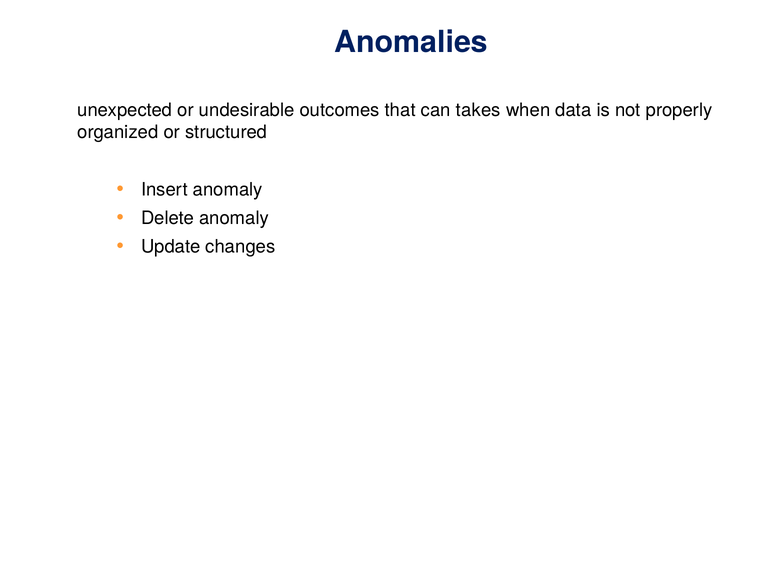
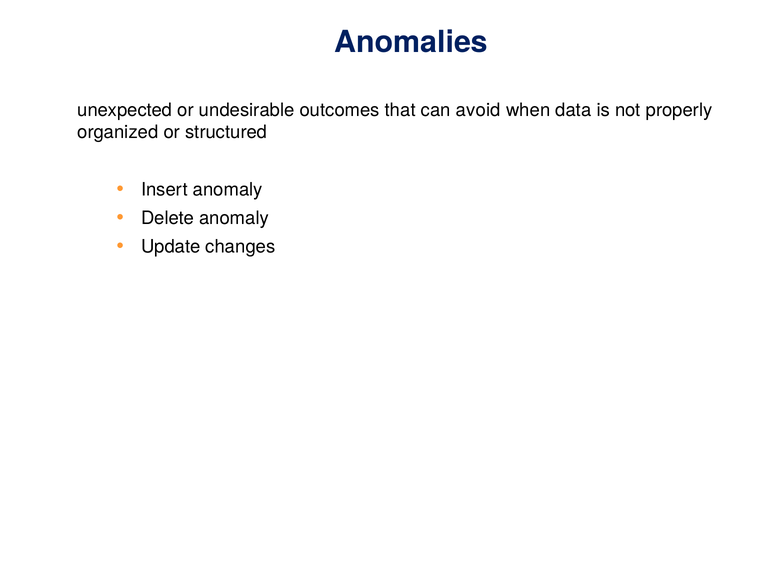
takes: takes -> avoid (478, 110)
